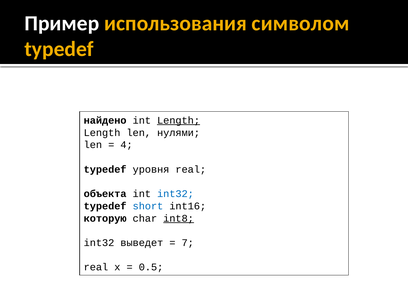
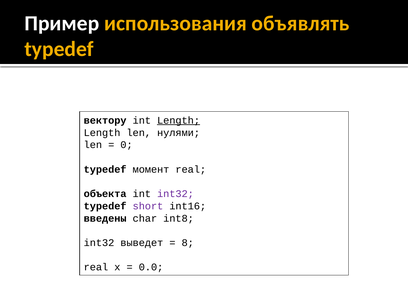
символом: символом -> объявлять (301, 23)
найдено: найдено -> вектору (105, 120)
4: 4 -> 0 (127, 145)
уровня: уровня -> момент (151, 169)
int32 colour: blue -> purple (175, 194)
short colour: blue -> purple (148, 206)
которую: которую -> введены (105, 218)
int8 underline: present -> none (179, 218)
7: 7 -> 8 (188, 243)
0.5: 0.5 -> 0.0 (151, 267)
